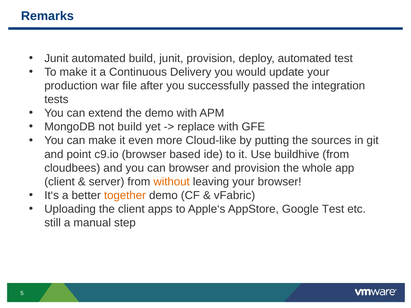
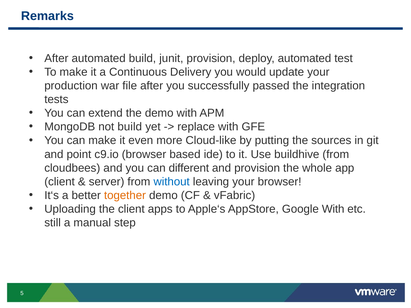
Junit: Junit -> After (56, 58)
can browser: browser -> different (189, 168)
without colour: orange -> blue (172, 182)
Google Test: Test -> With (333, 209)
